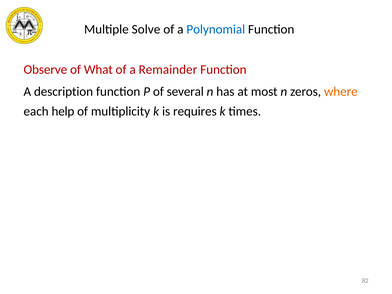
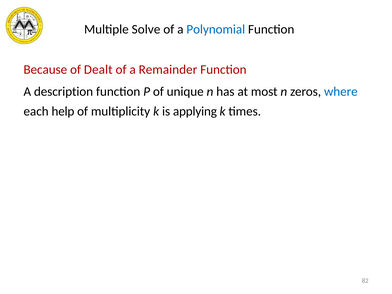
Observe: Observe -> Because (45, 69)
What: What -> Dealt (98, 69)
several: several -> unique (185, 92)
where colour: orange -> blue (341, 92)
requires: requires -> applying (195, 111)
